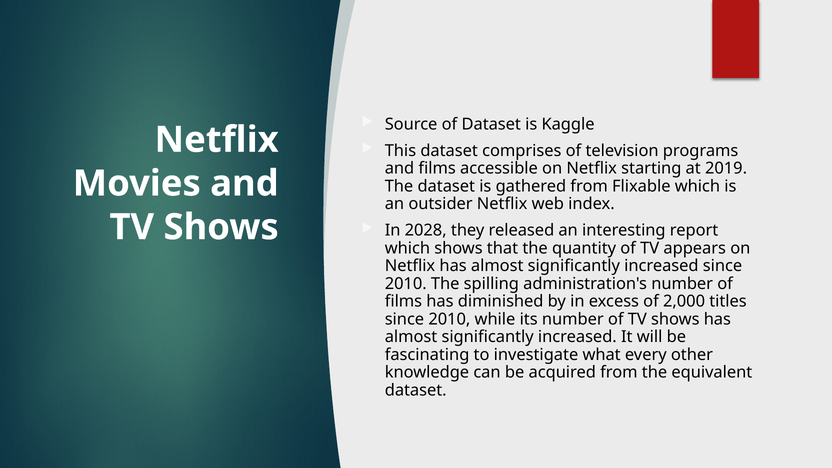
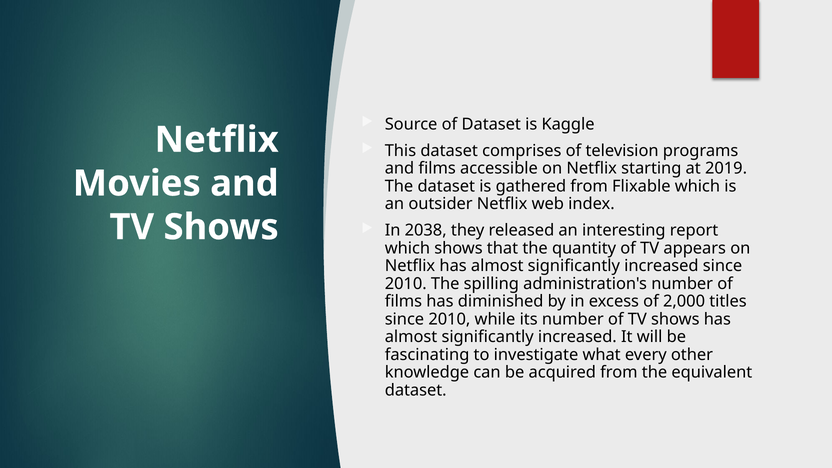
2028: 2028 -> 2038 (426, 230)
